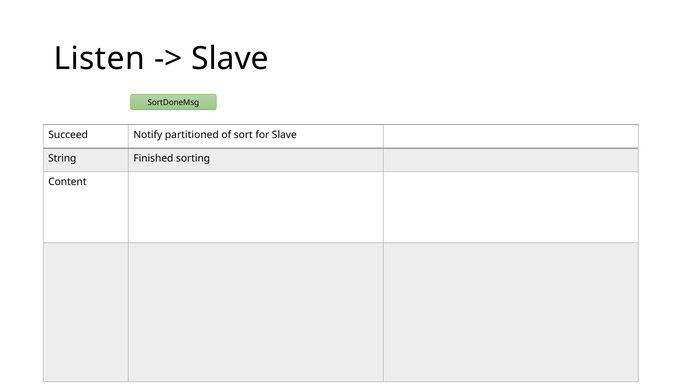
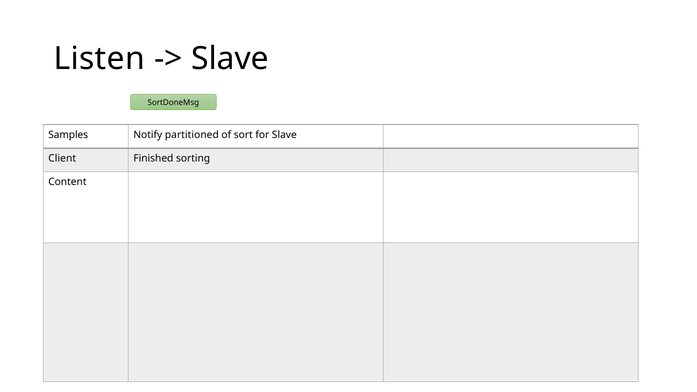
Succeed: Succeed -> Samples (68, 135)
String: String -> Client (62, 158)
